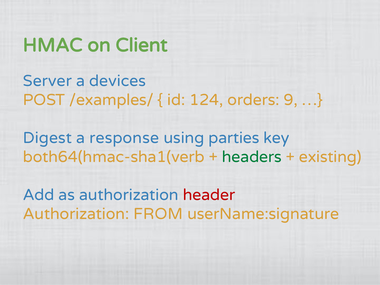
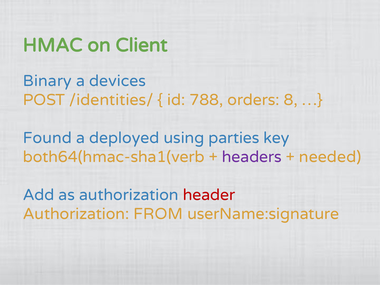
Server: Server -> Binary (47, 81)
/examples/: /examples/ -> /identities/ (111, 100)
124: 124 -> 788 (206, 100)
9: 9 -> 8 (291, 100)
Digest: Digest -> Found (47, 138)
response: response -> deployed (124, 138)
headers colour: green -> purple (252, 157)
existing: existing -> needed (330, 157)
